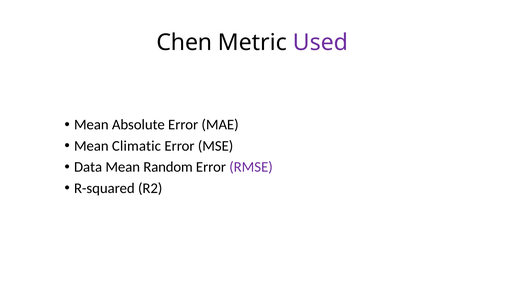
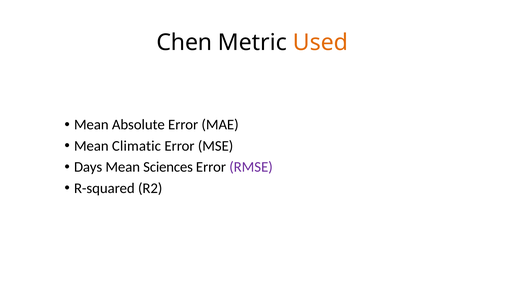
Used colour: purple -> orange (320, 42)
Data: Data -> Days (88, 167)
Random: Random -> Sciences (168, 167)
